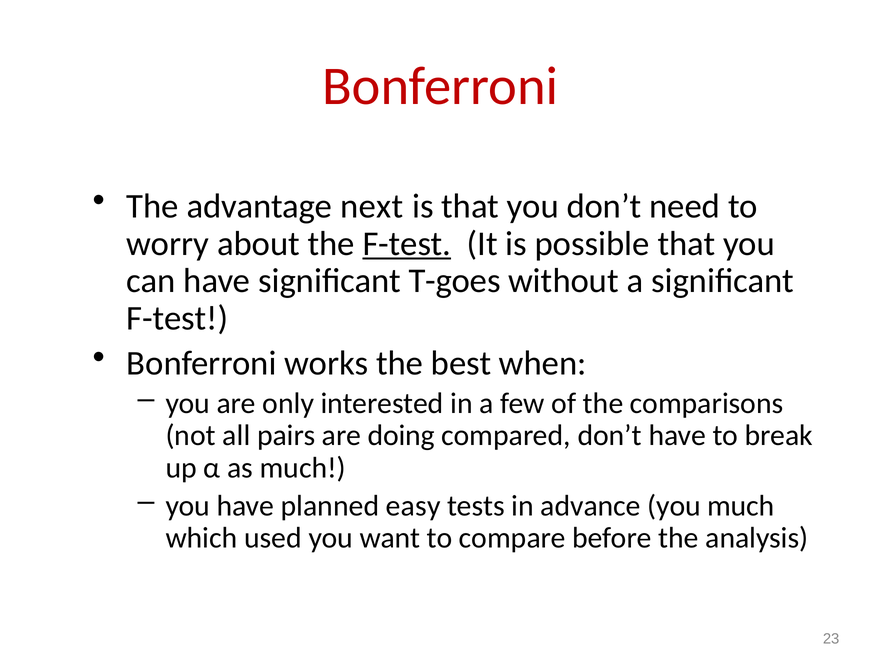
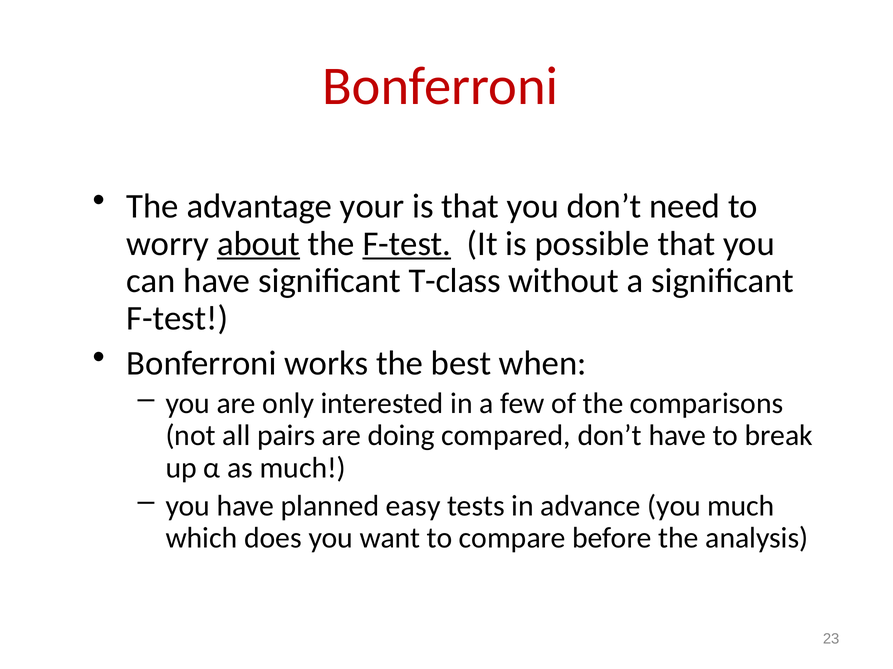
next: next -> your (372, 206)
about underline: none -> present (258, 244)
T-goes: T-goes -> T-class (455, 281)
used: used -> does (273, 539)
